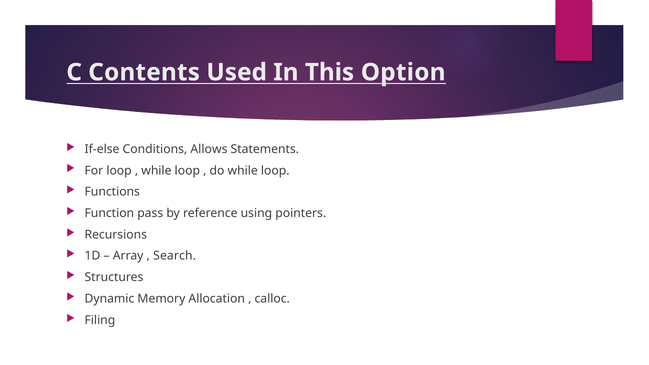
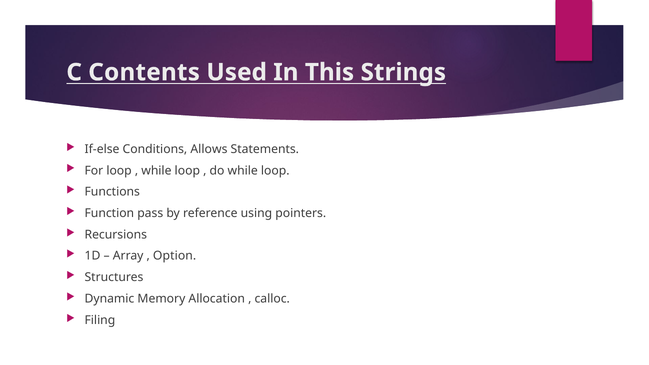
Option: Option -> Strings (403, 72)
Search: Search -> Option (175, 256)
